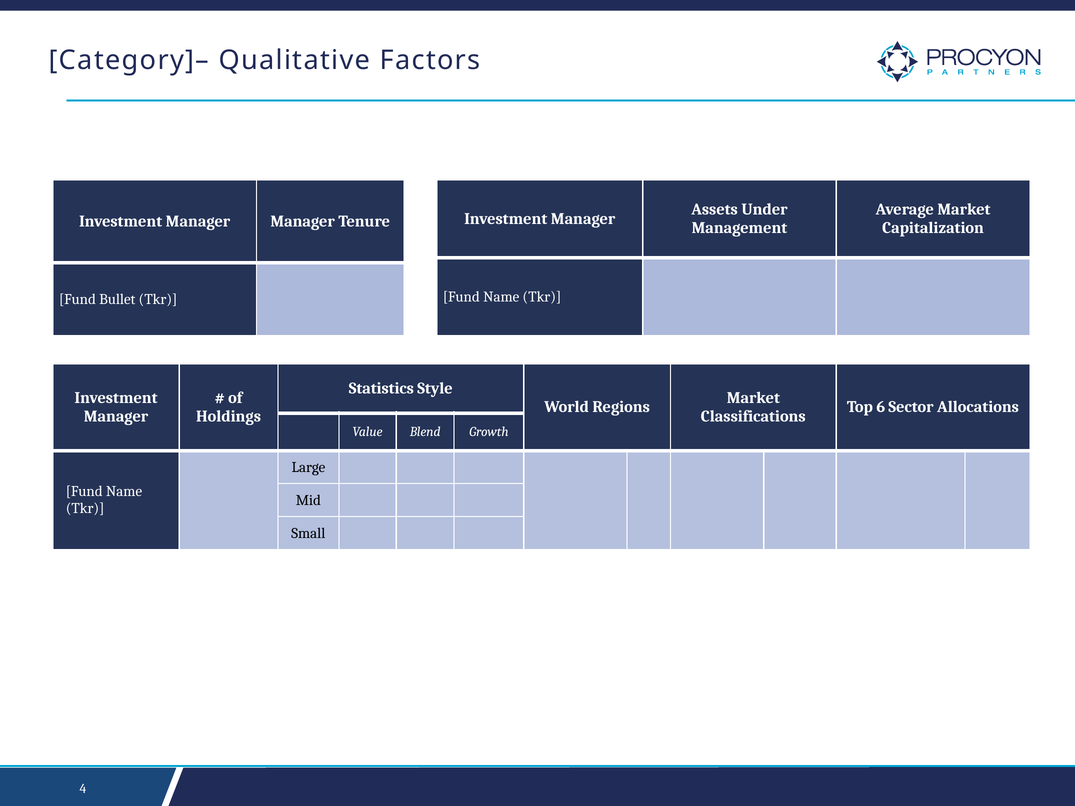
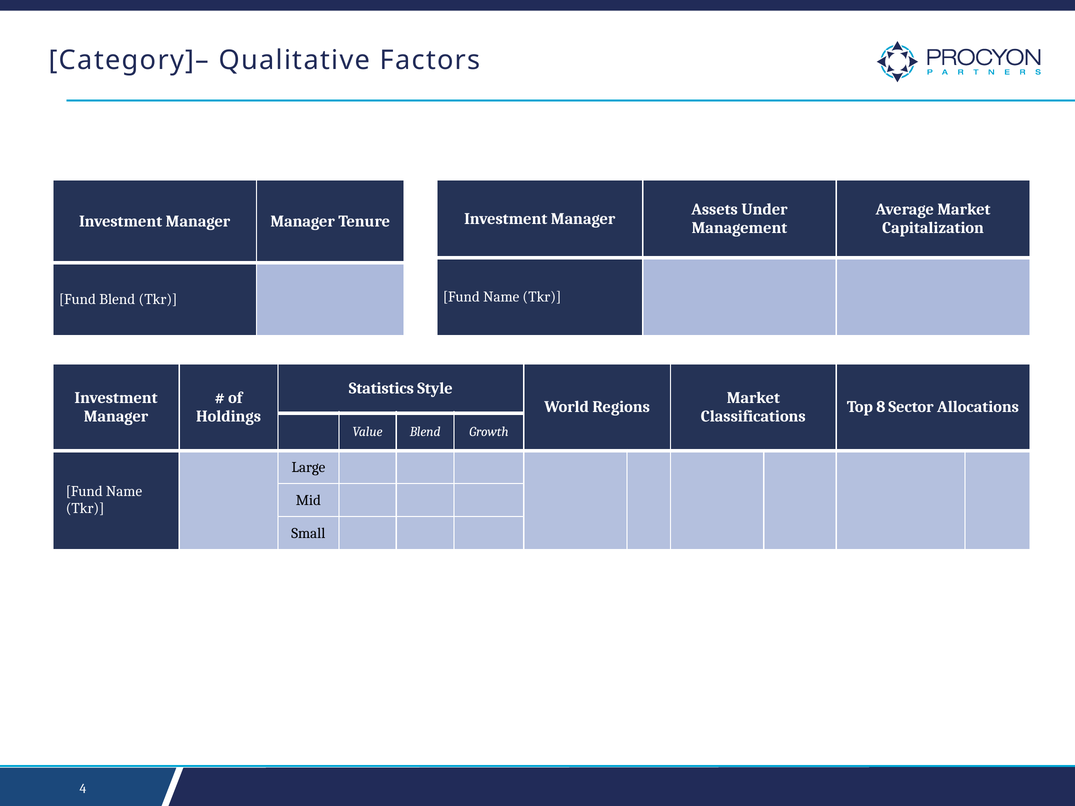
Fund Bullet: Bullet -> Blend (117, 299)
6: 6 -> 8 (881, 407)
